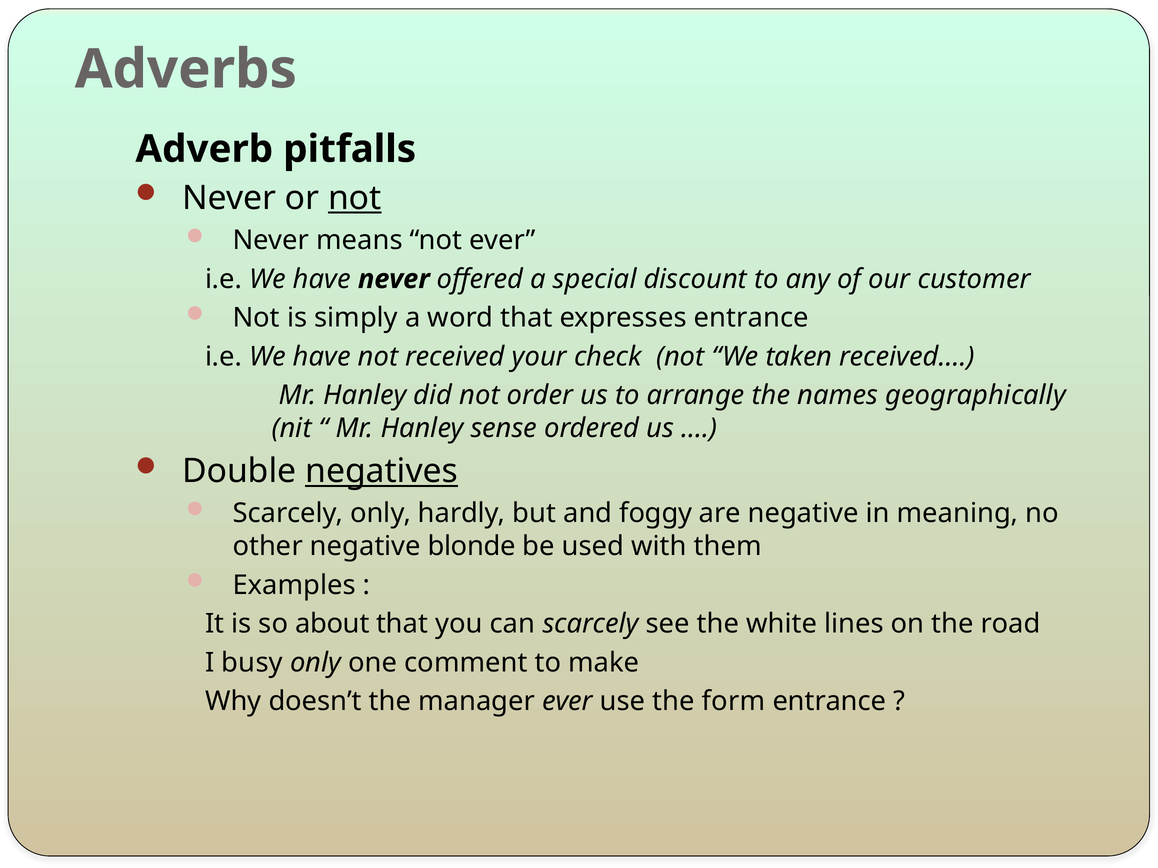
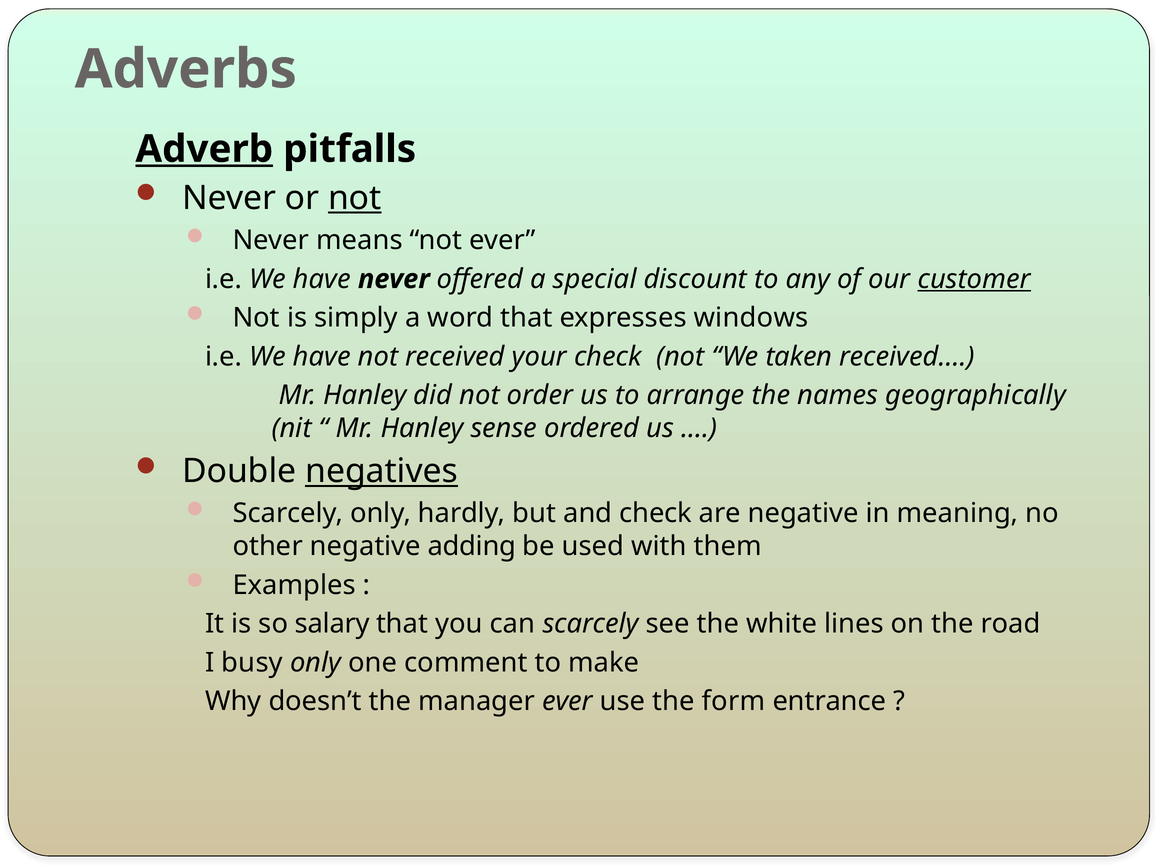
Adverb underline: none -> present (204, 149)
customer underline: none -> present (974, 279)
expresses entrance: entrance -> windows (751, 318)
and foggy: foggy -> check (656, 514)
blonde: blonde -> adding (472, 547)
about: about -> salary (332, 624)
